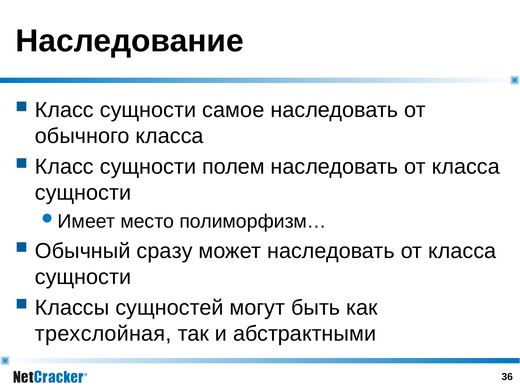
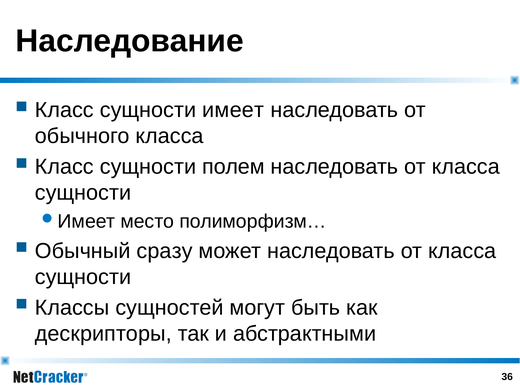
самое: самое -> имеет (233, 110)
трехслойная: трехслойная -> дескрипторы (103, 334)
